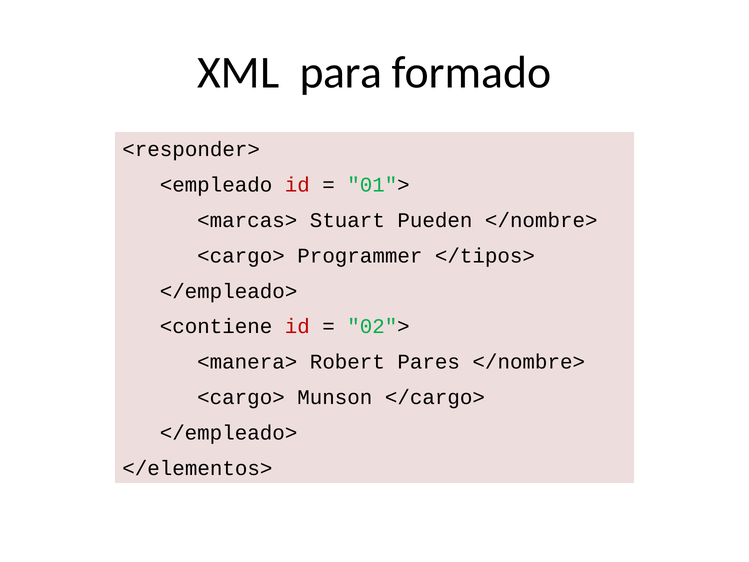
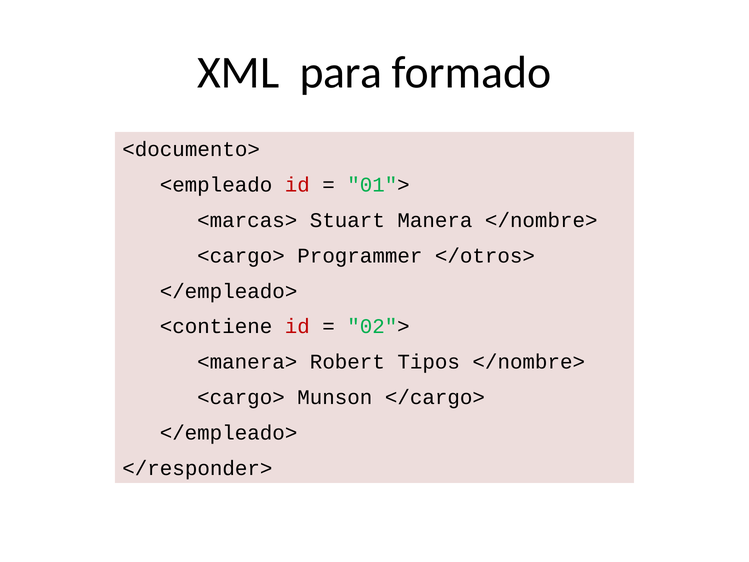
<responder>: <responder> -> <documento> (191, 150)
Pueden: Pueden -> Manera (435, 220)
</tipos>: </tipos> -> </otros> (485, 256)
Pares: Pares -> Tipos (429, 362)
</elementos>: </elementos> -> </responder> (197, 468)
